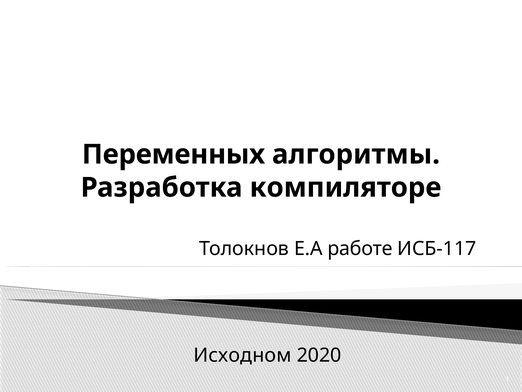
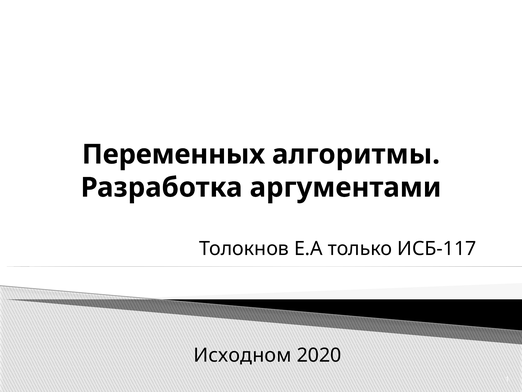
компиляторе: компиляторе -> аргументами (346, 187)
работе: работе -> только (360, 248)
